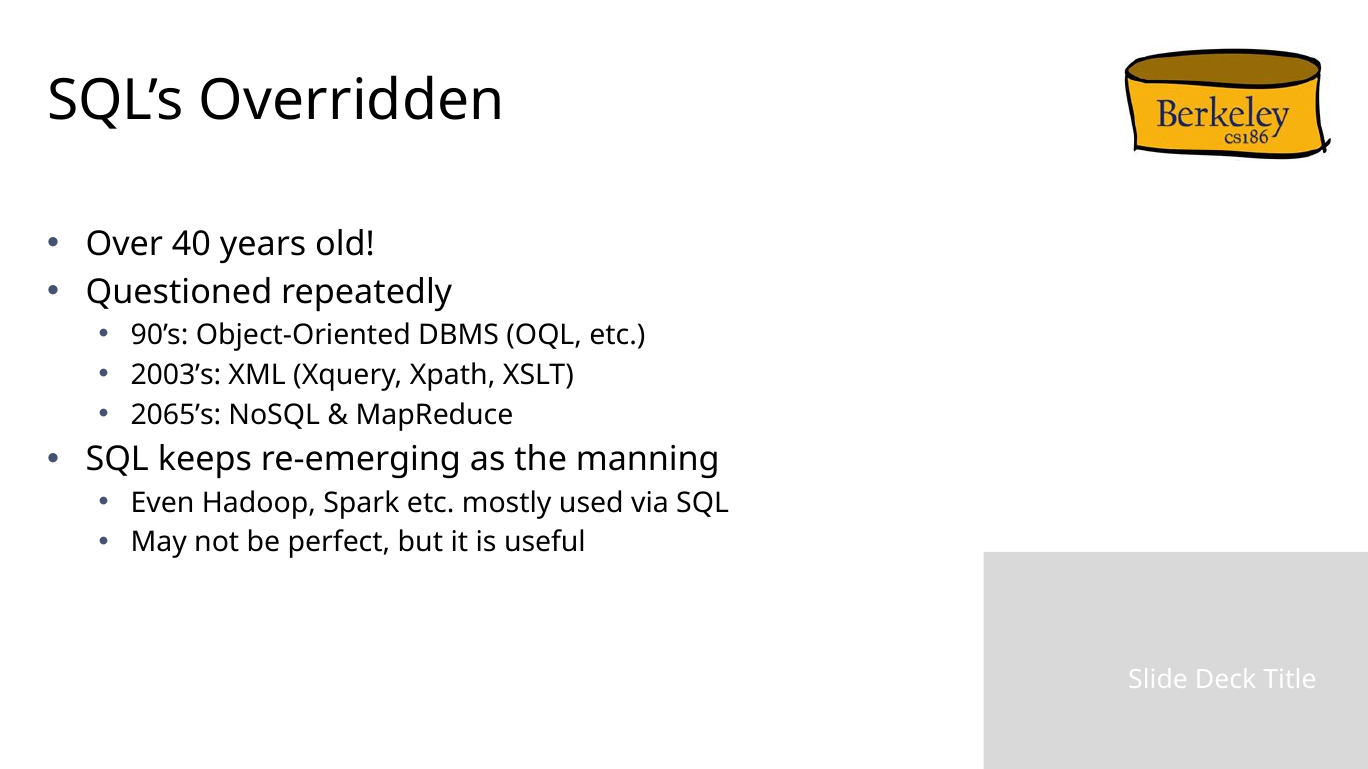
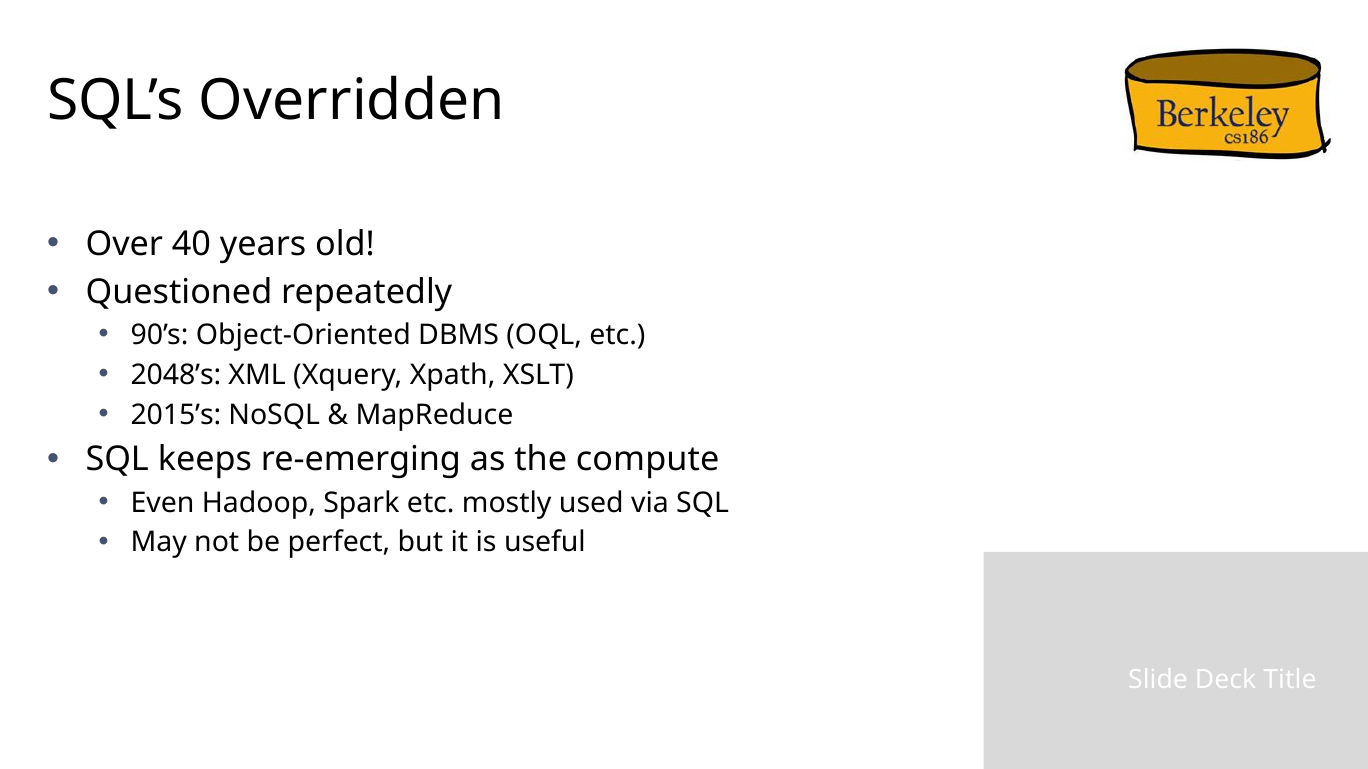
2003’s: 2003’s -> 2048’s (176, 375)
2065’s: 2065’s -> 2015’s (176, 415)
manning: manning -> compute (648, 460)
